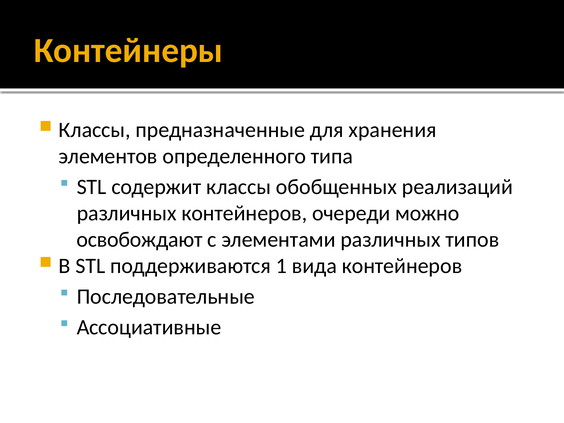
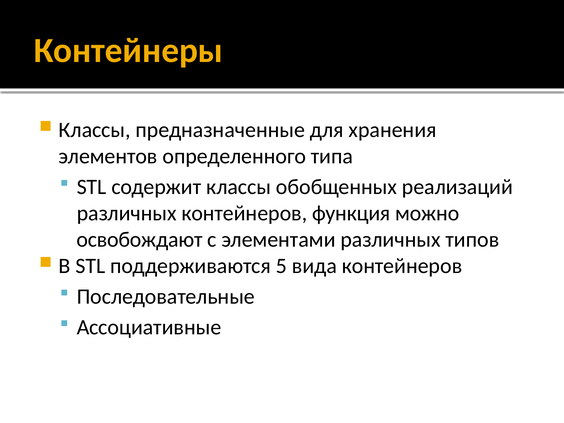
очереди: очереди -> функция (351, 213)
1: 1 -> 5 (281, 266)
